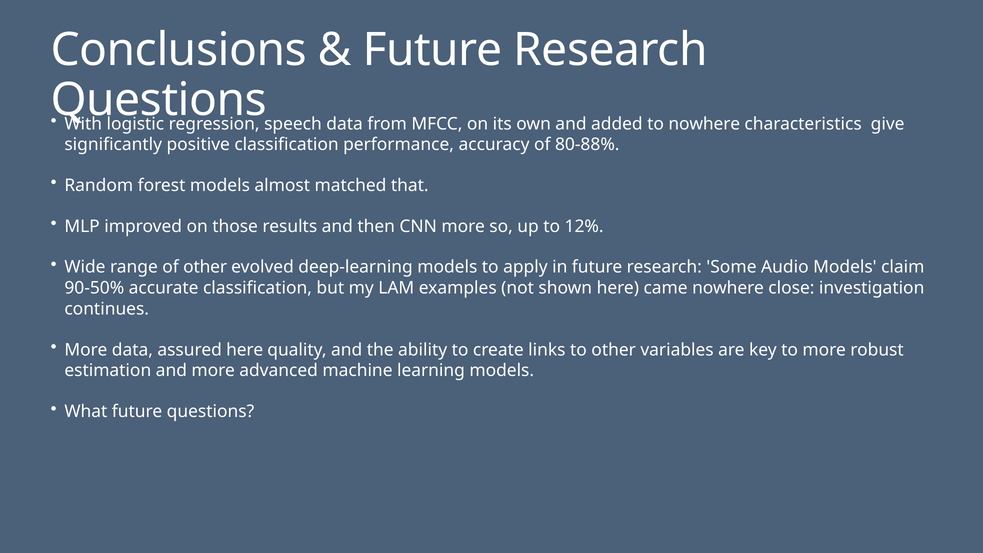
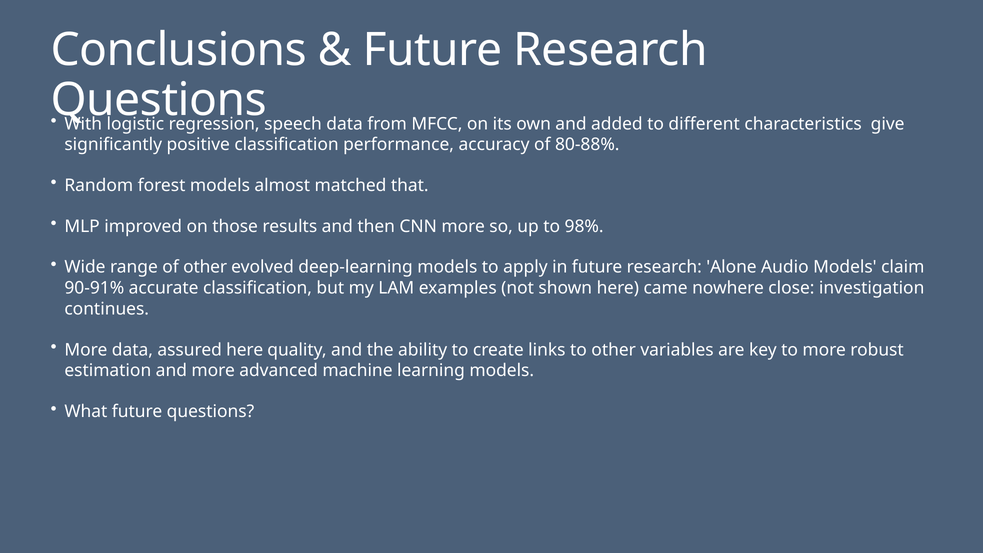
to nowhere: nowhere -> different (704, 124)
12%: 12% -> 98% (584, 226)
Some: Some -> Alone (731, 267)
90-50%: 90-50% -> 90-91% (94, 288)
